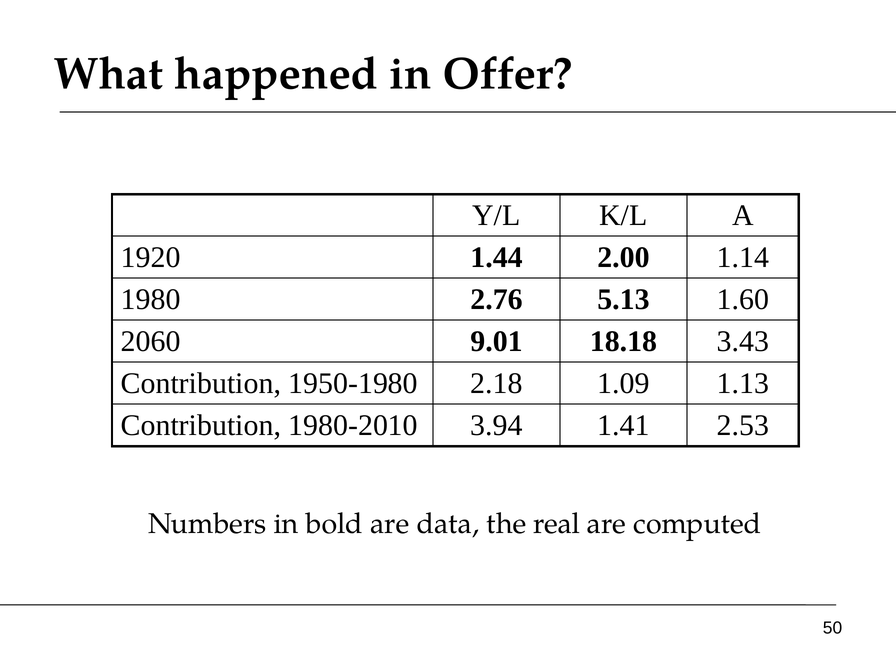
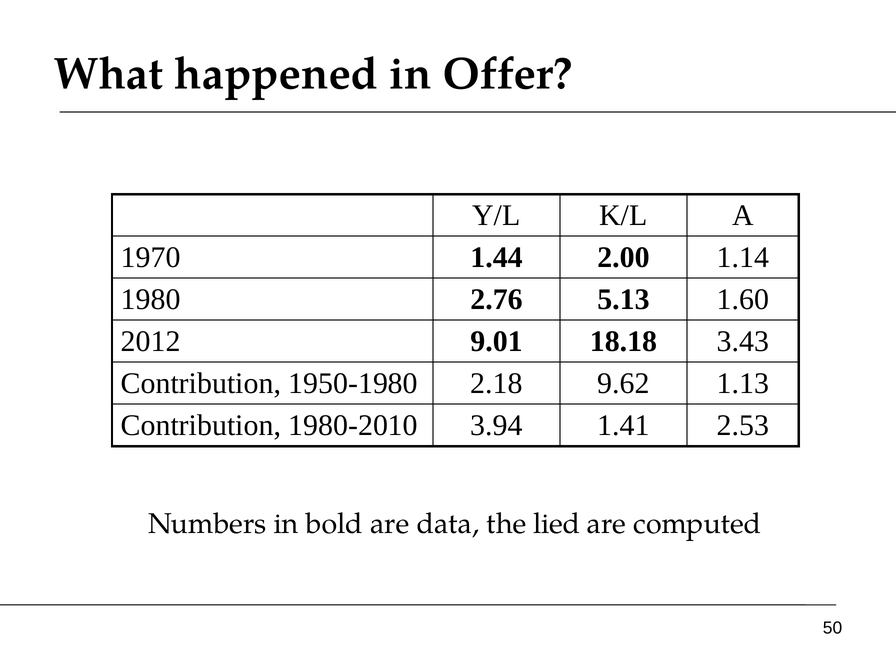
1920: 1920 -> 1970 (151, 257)
2060: 2060 -> 2012 (151, 341)
1.09: 1.09 -> 9.62 (623, 383)
real: real -> lied (557, 524)
